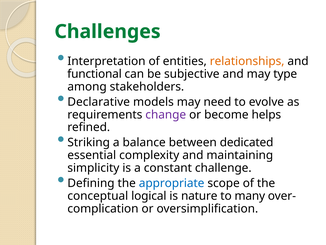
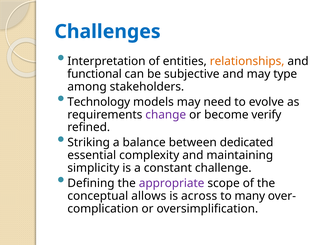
Challenges colour: green -> blue (108, 32)
Declarative: Declarative -> Technology (99, 102)
helps: helps -> verify (266, 114)
appropriate colour: blue -> purple (172, 183)
logical: logical -> allows (149, 195)
nature: nature -> across (199, 195)
